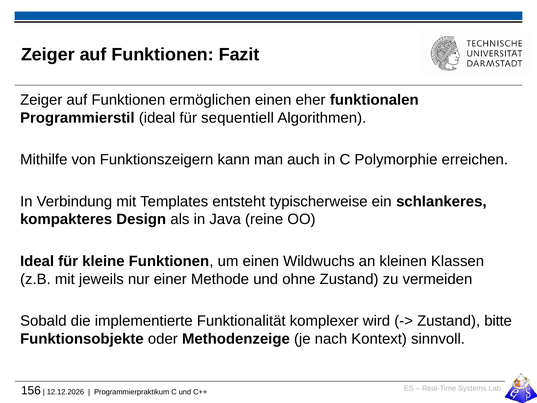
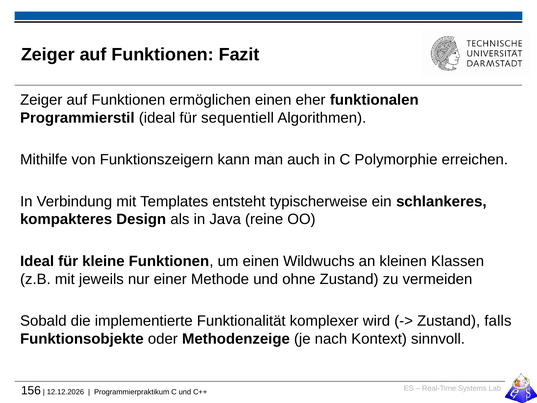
bitte: bitte -> falls (498, 321)
